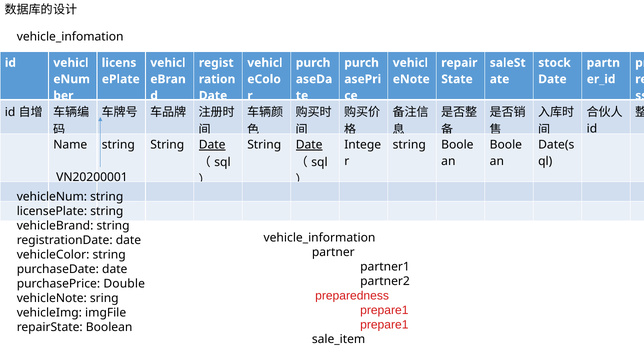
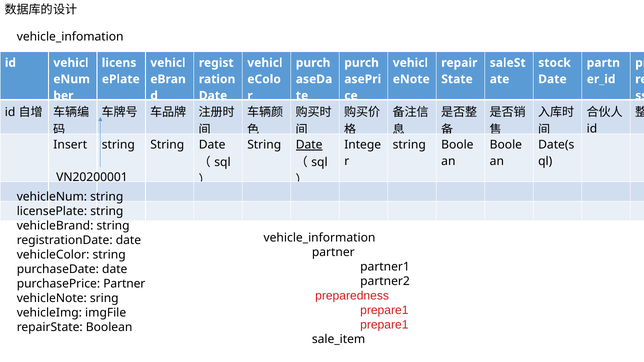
Name: Name -> Insert (70, 145)
Date underline: present -> none (212, 145)
purchasePrice Double: Double -> Partner (124, 284)
